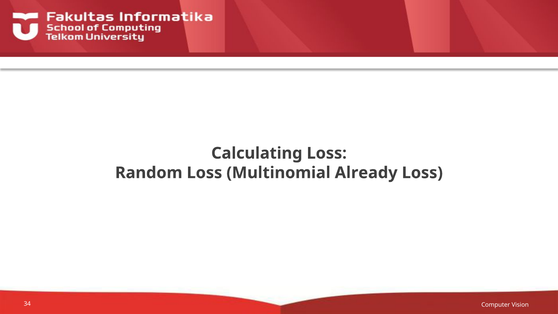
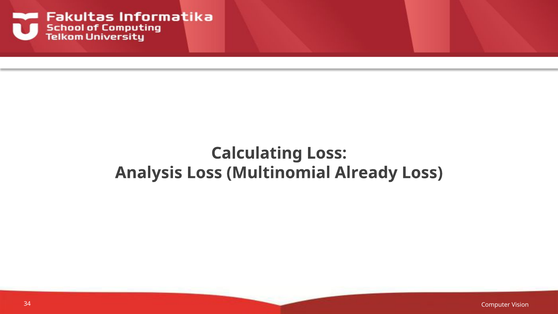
Random: Random -> Analysis (149, 173)
